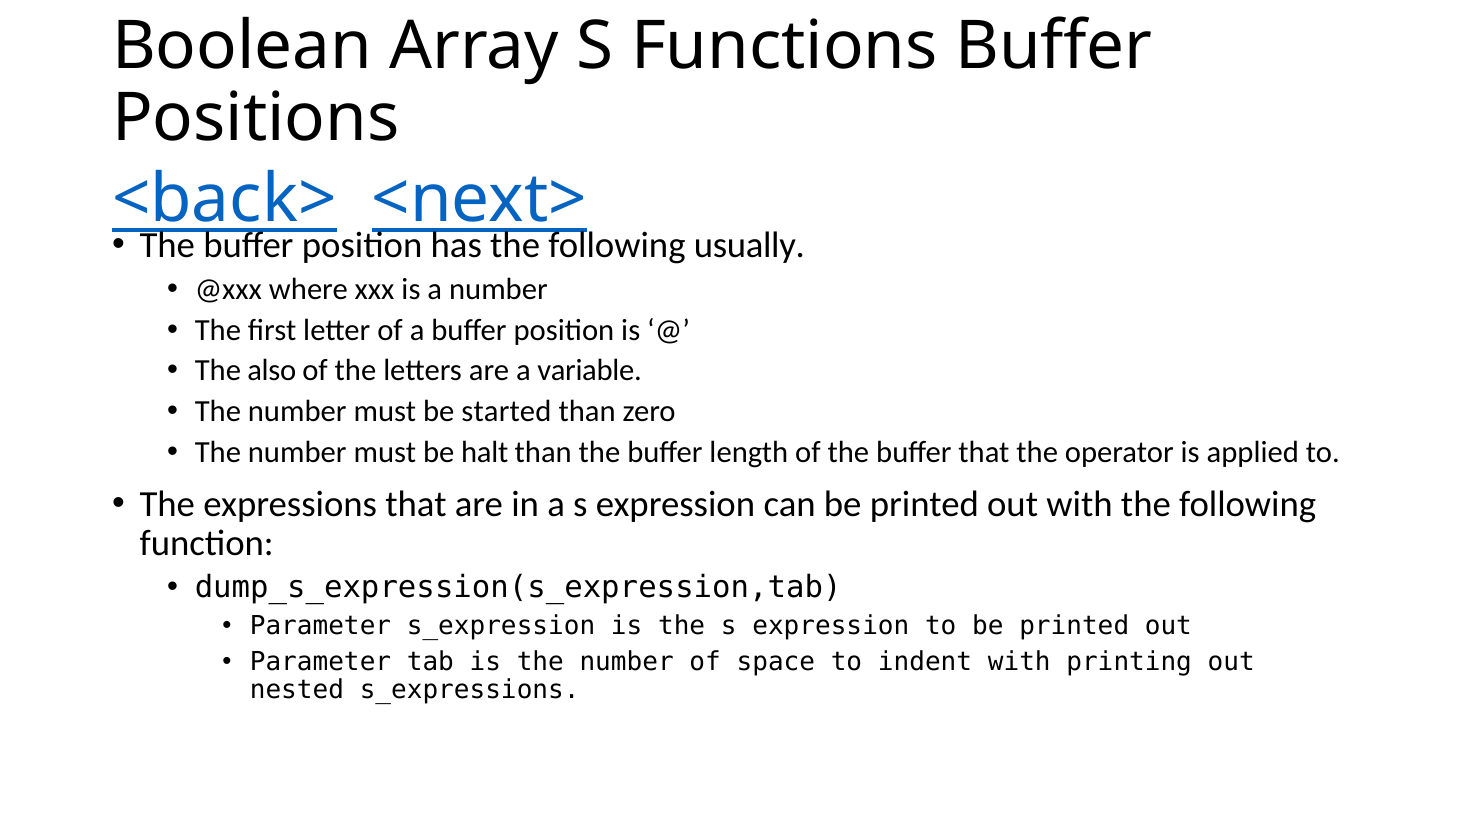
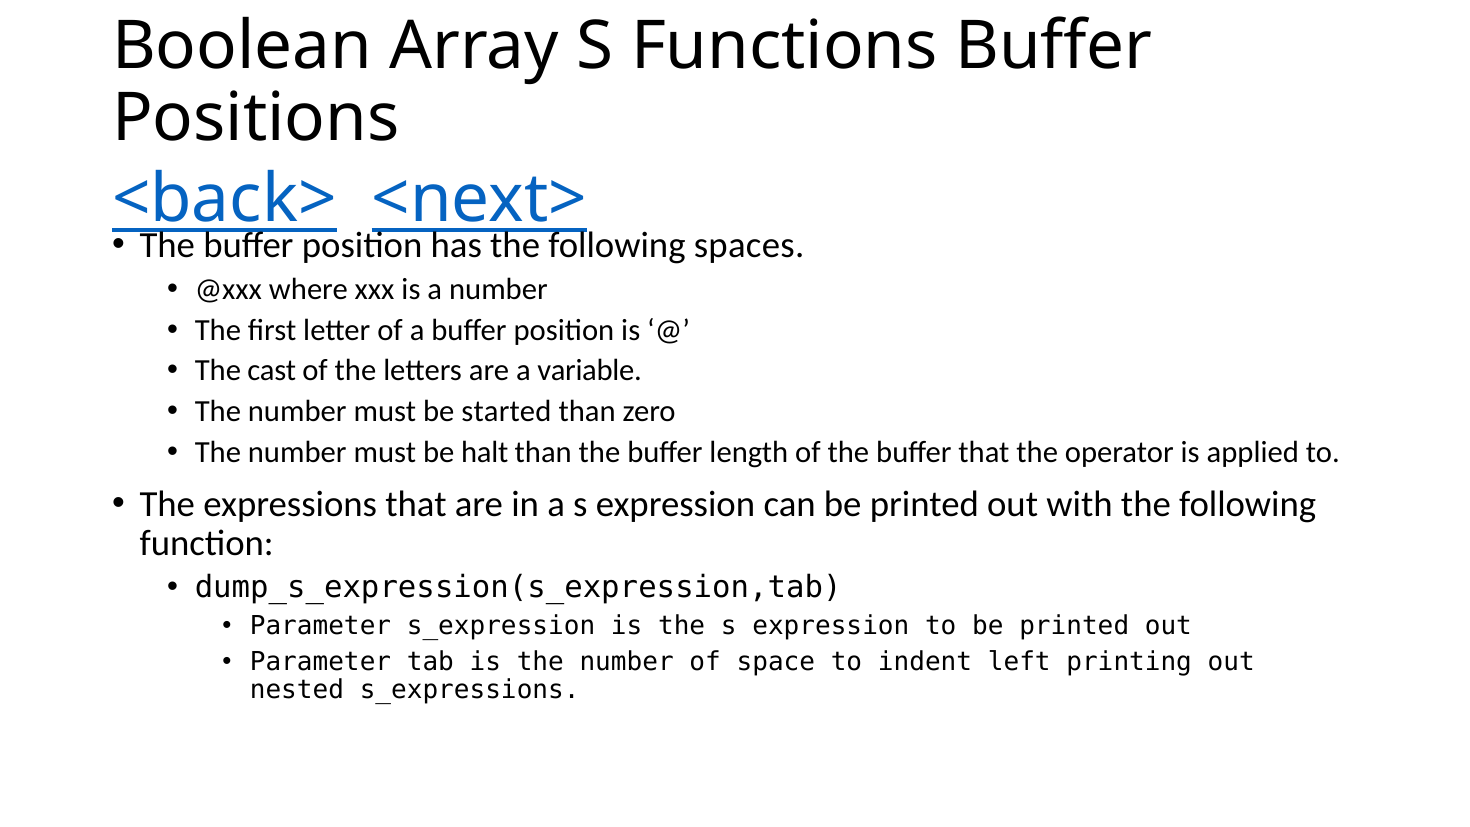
usually: usually -> spaces (749, 245)
also: also -> cast (272, 371)
indent with: with -> left (1019, 662)
